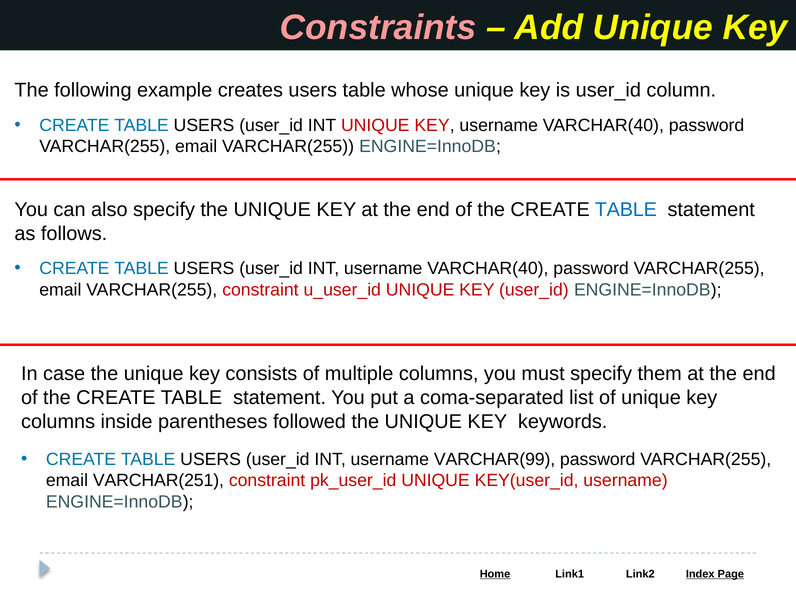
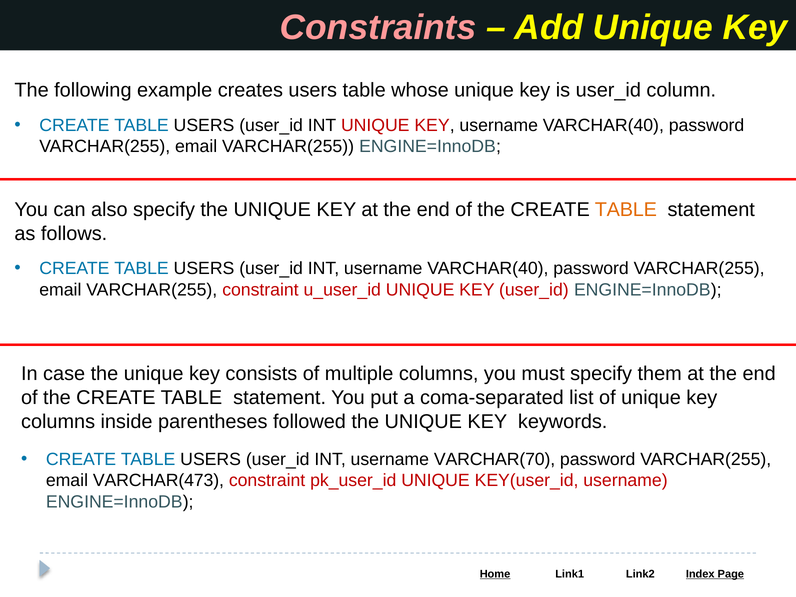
TABLE colour: blue -> orange (626, 210)
VARCHAR(99: VARCHAR(99 -> VARCHAR(70 (495, 459)
VARCHAR(251: VARCHAR(251 -> VARCHAR(473 (158, 481)
